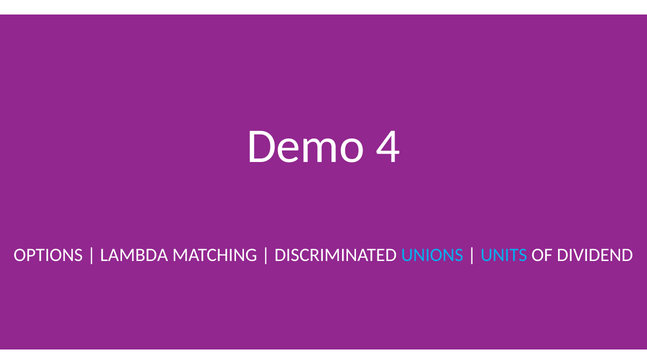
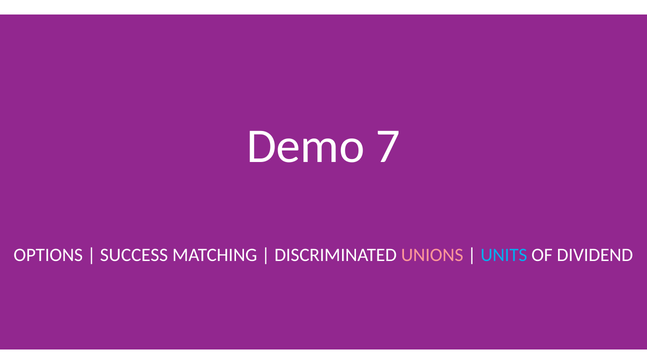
4: 4 -> 7 (388, 146)
LAMBDA: LAMBDA -> SUCCESS (134, 255)
UNIONS colour: light blue -> pink (432, 255)
